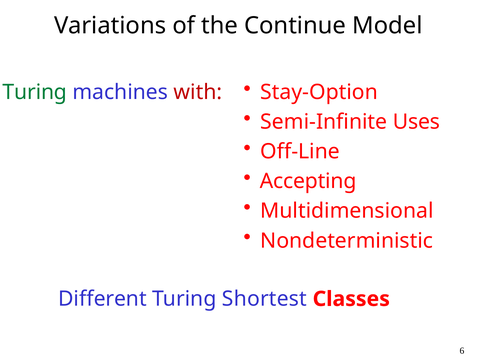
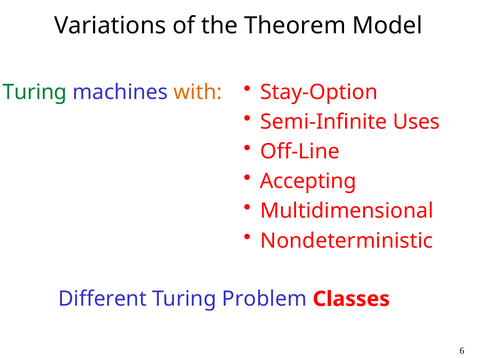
Continue: Continue -> Theorem (295, 26)
with colour: red -> orange (198, 92)
Shortest: Shortest -> Problem (264, 299)
